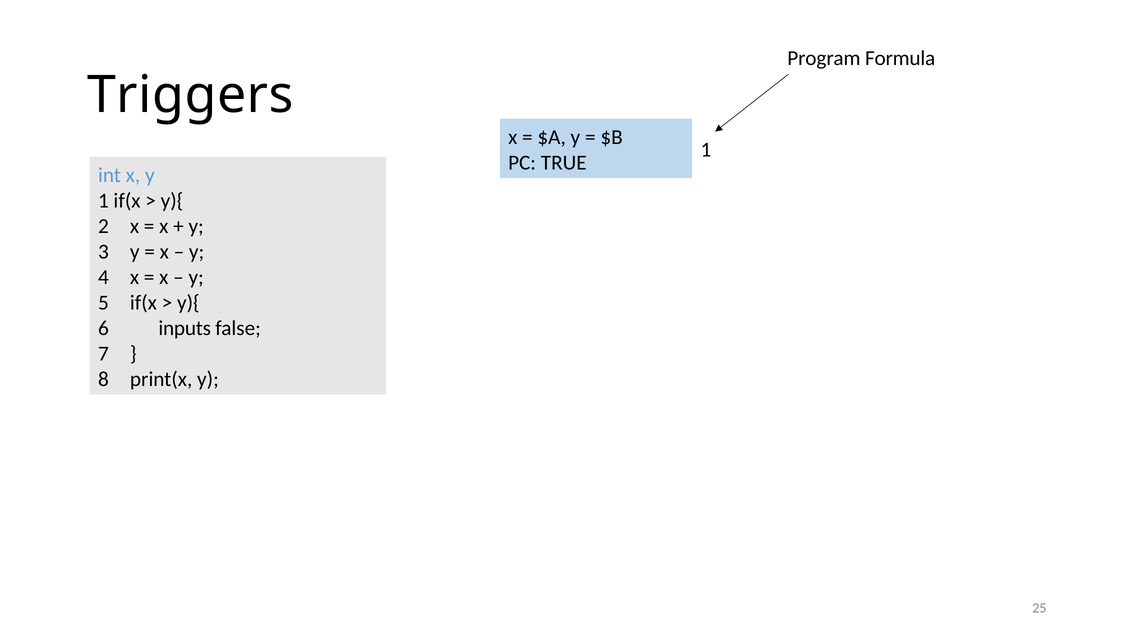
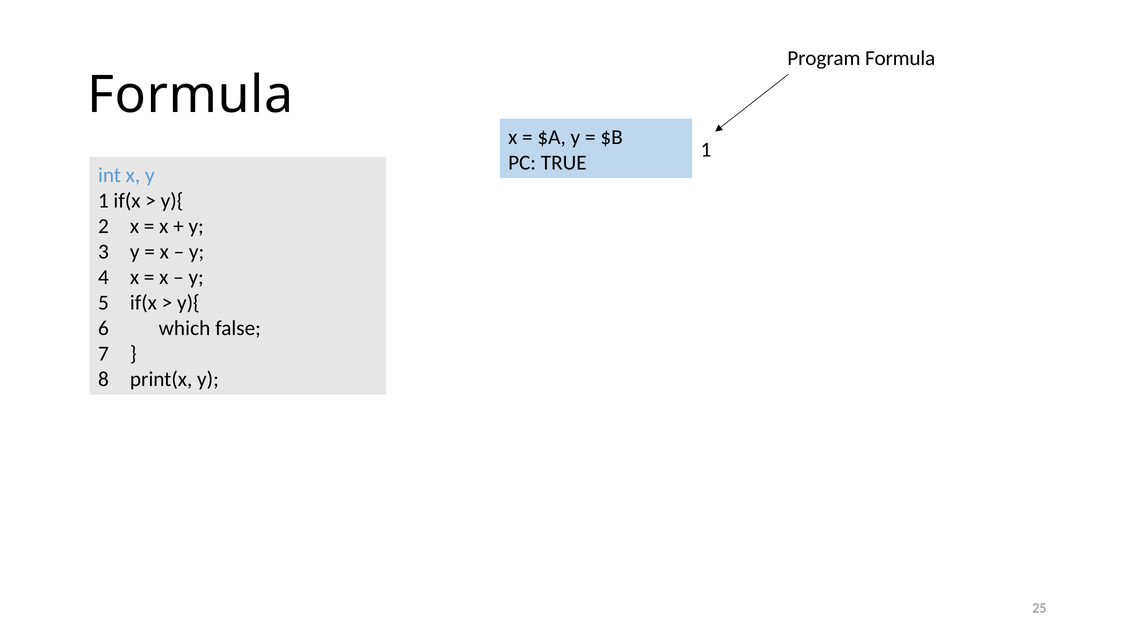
Triggers: Triggers -> Formula (190, 95)
inputs: inputs -> which (185, 328)
